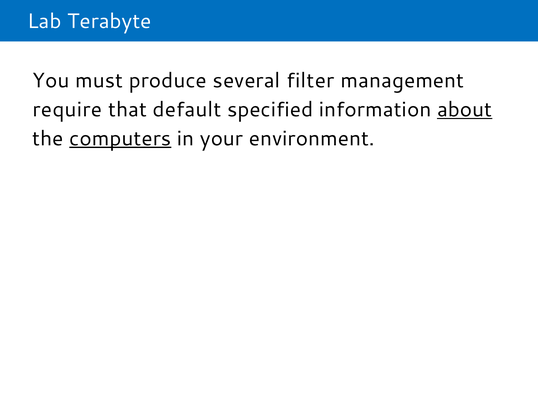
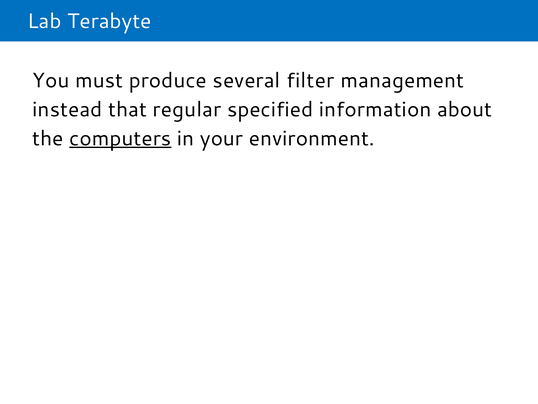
require: require -> instead (67, 109)
default: default -> regular (187, 109)
about underline: present -> none (465, 109)
